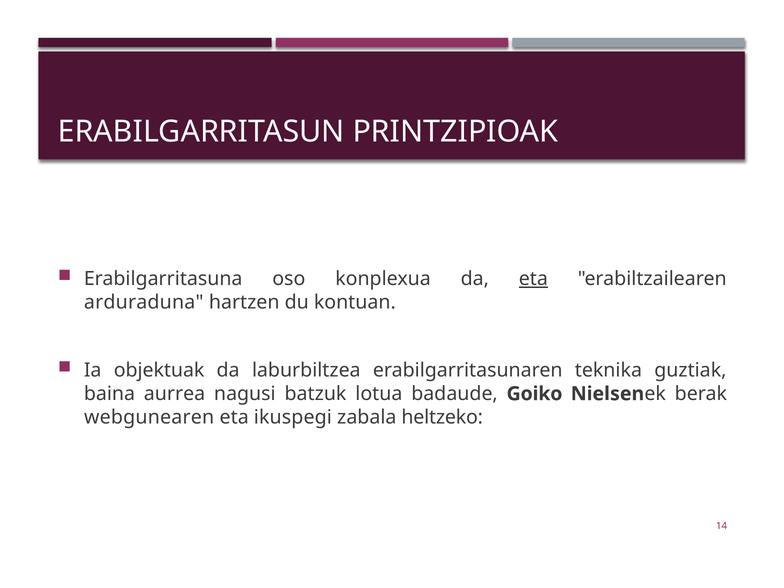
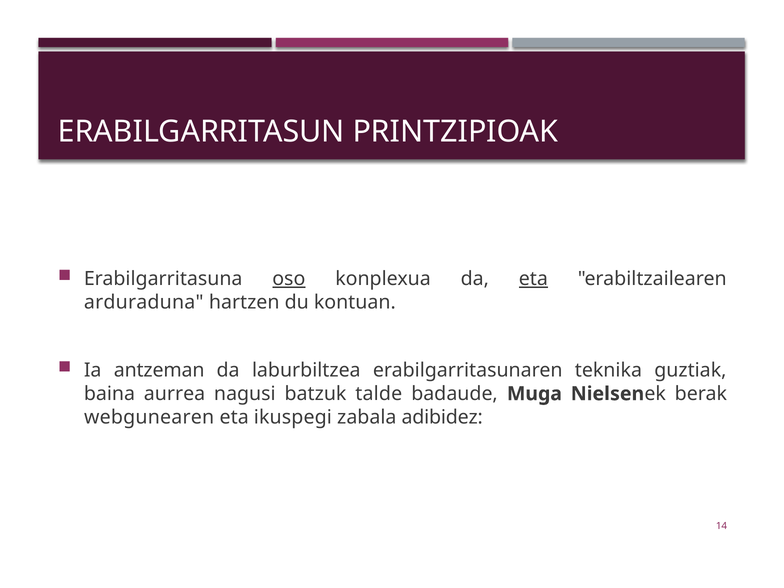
oso underline: none -> present (289, 279)
objektuak: objektuak -> antzeman (159, 370)
lotua: lotua -> talde (379, 394)
Goiko: Goiko -> Muga (534, 394)
heltzeko: heltzeko -> adibidez (442, 417)
